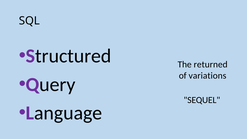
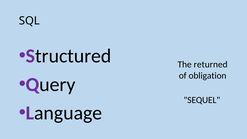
variations: variations -> obligation (208, 76)
